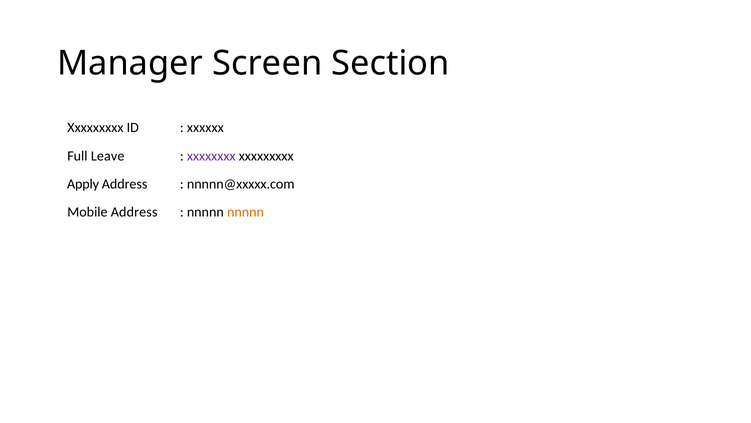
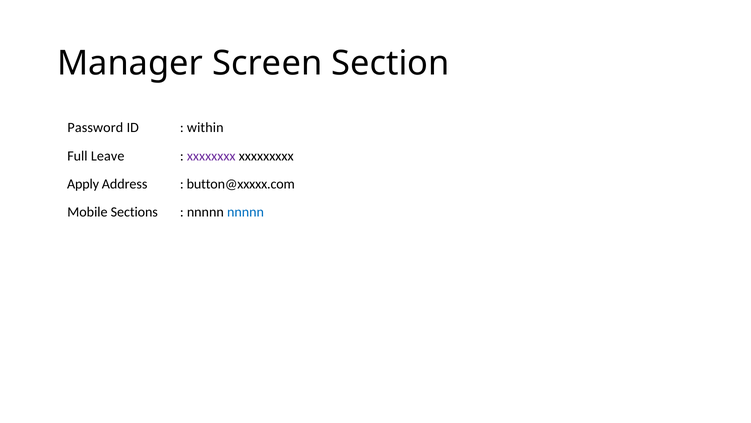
Xxxxxxxxx: Xxxxxxxxx -> Password (95, 128)
xxxxxx: xxxxxx -> within (205, 128)
nnnnn@xxxxx.com: nnnnn@xxxxx.com -> button@xxxxx.com (241, 184)
Mobile Address: Address -> Sections (134, 212)
nnnnn colour: orange -> blue (245, 212)
